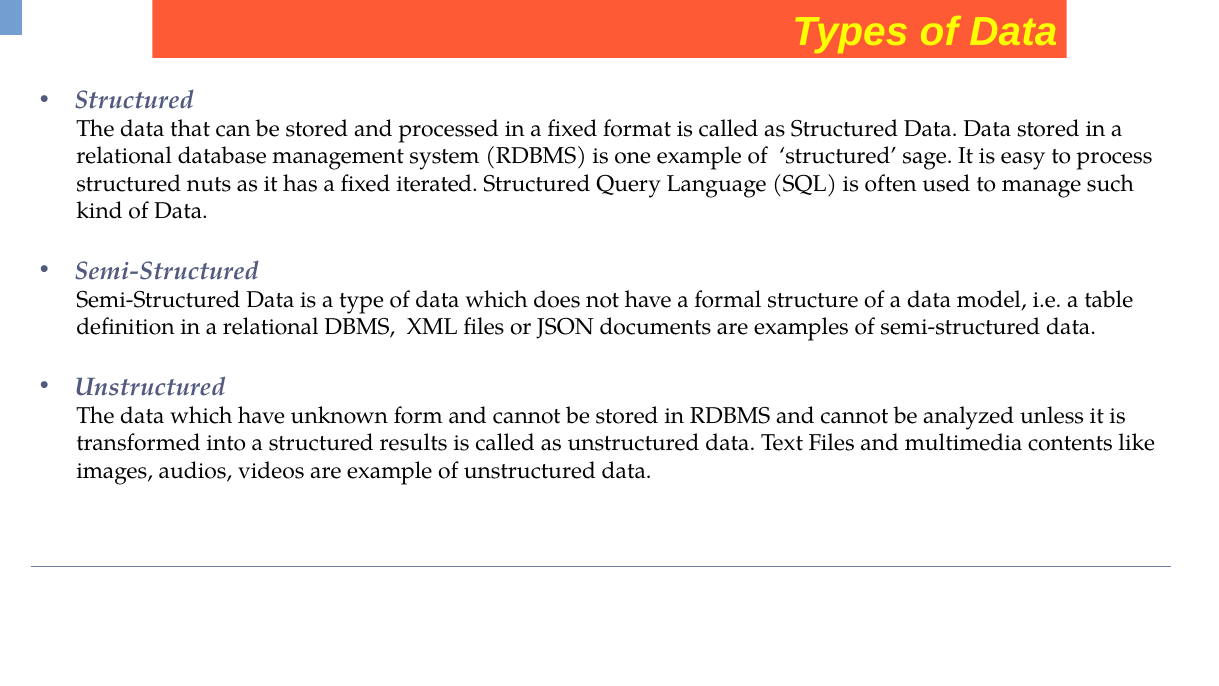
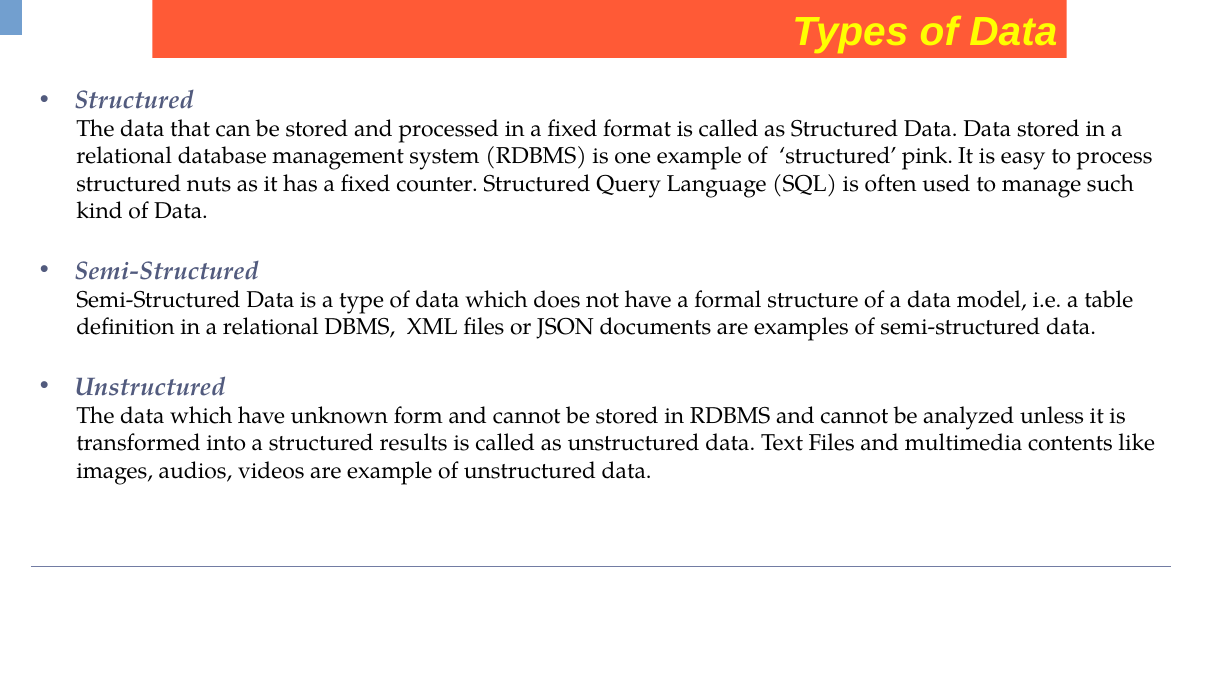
sage: sage -> pink (928, 156)
iterated: iterated -> counter (437, 184)
